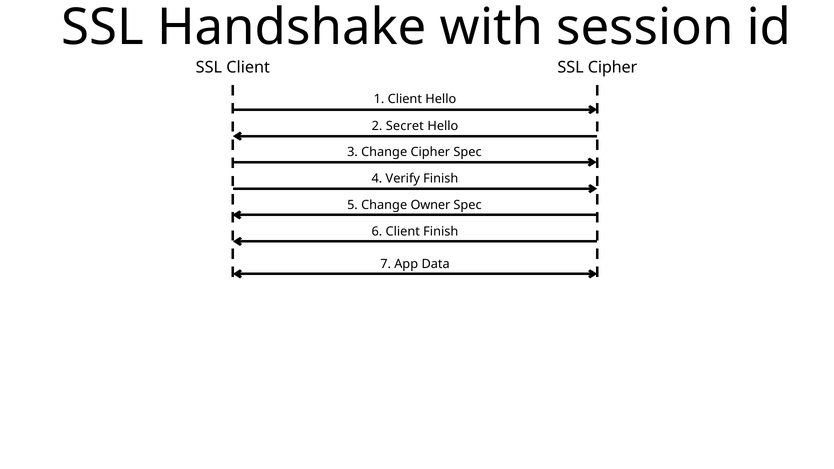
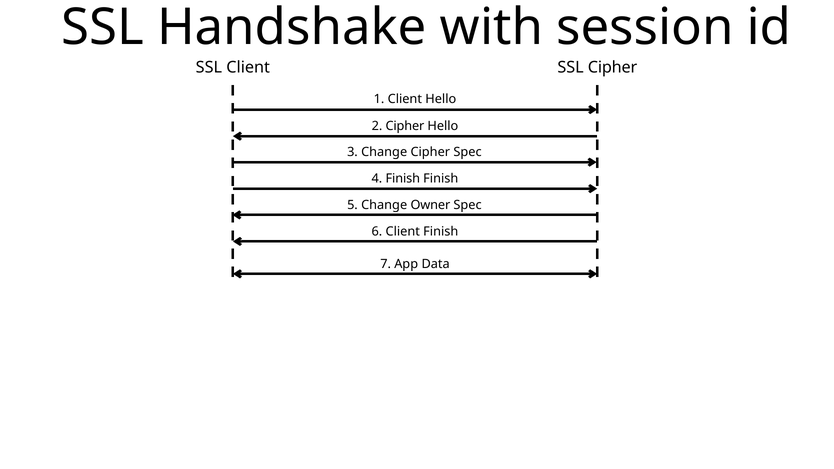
2 Secret: Secret -> Cipher (405, 126)
4 Verify: Verify -> Finish (403, 179)
